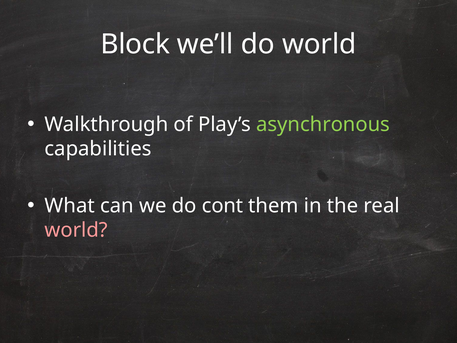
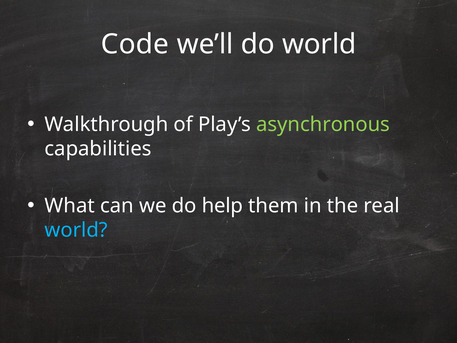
Block: Block -> Code (135, 44)
cont: cont -> help (222, 206)
world colour: pink -> light blue (76, 230)
